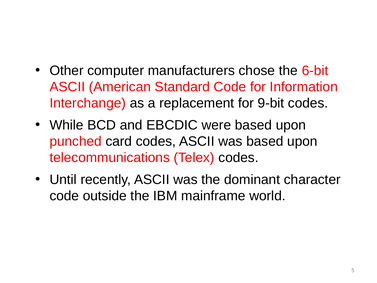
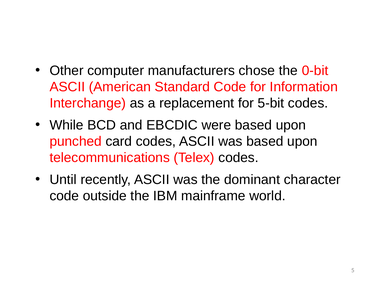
6-bit: 6-bit -> 0-bit (315, 70)
9-bit: 9-bit -> 5-bit (271, 103)
